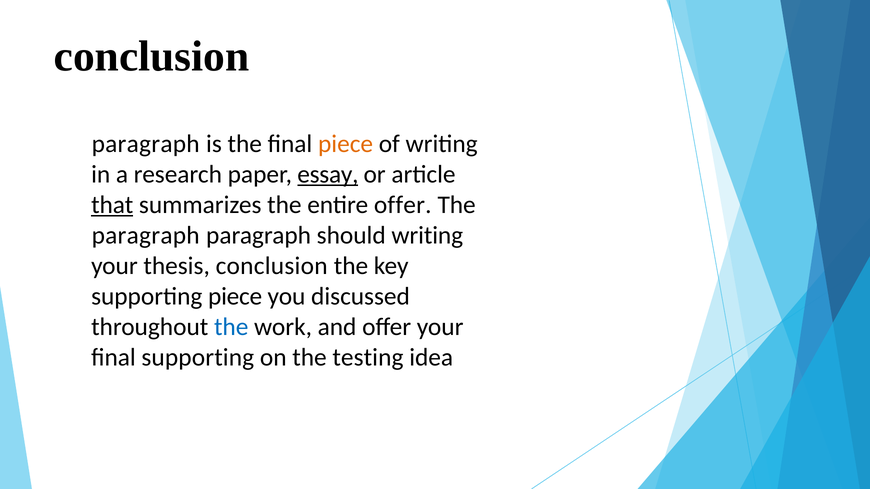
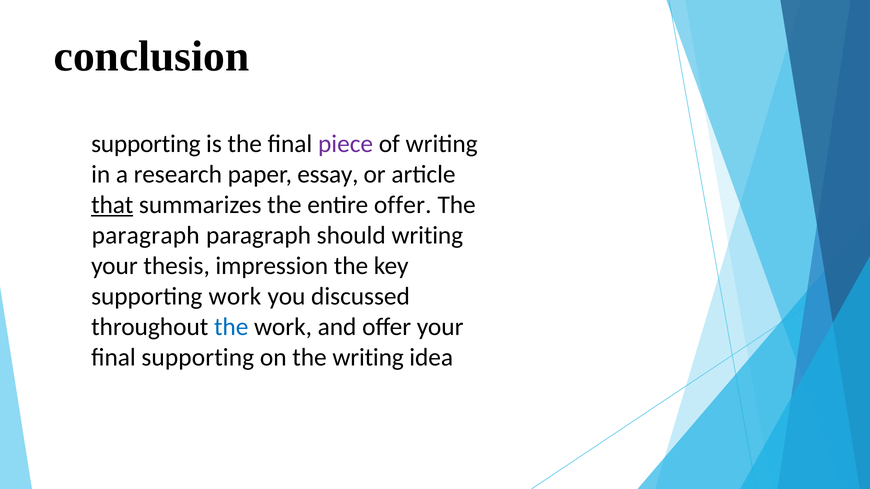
paragraph: paragraph -> supporting (146, 144)
piece colour: orange -> purple (346, 144)
essay underline: present -> none (328, 175)
thesis conclusion: conclusion -> impression (272, 266)
supporting piece: piece -> work (235, 296)
the testing: testing -> writing (368, 357)
